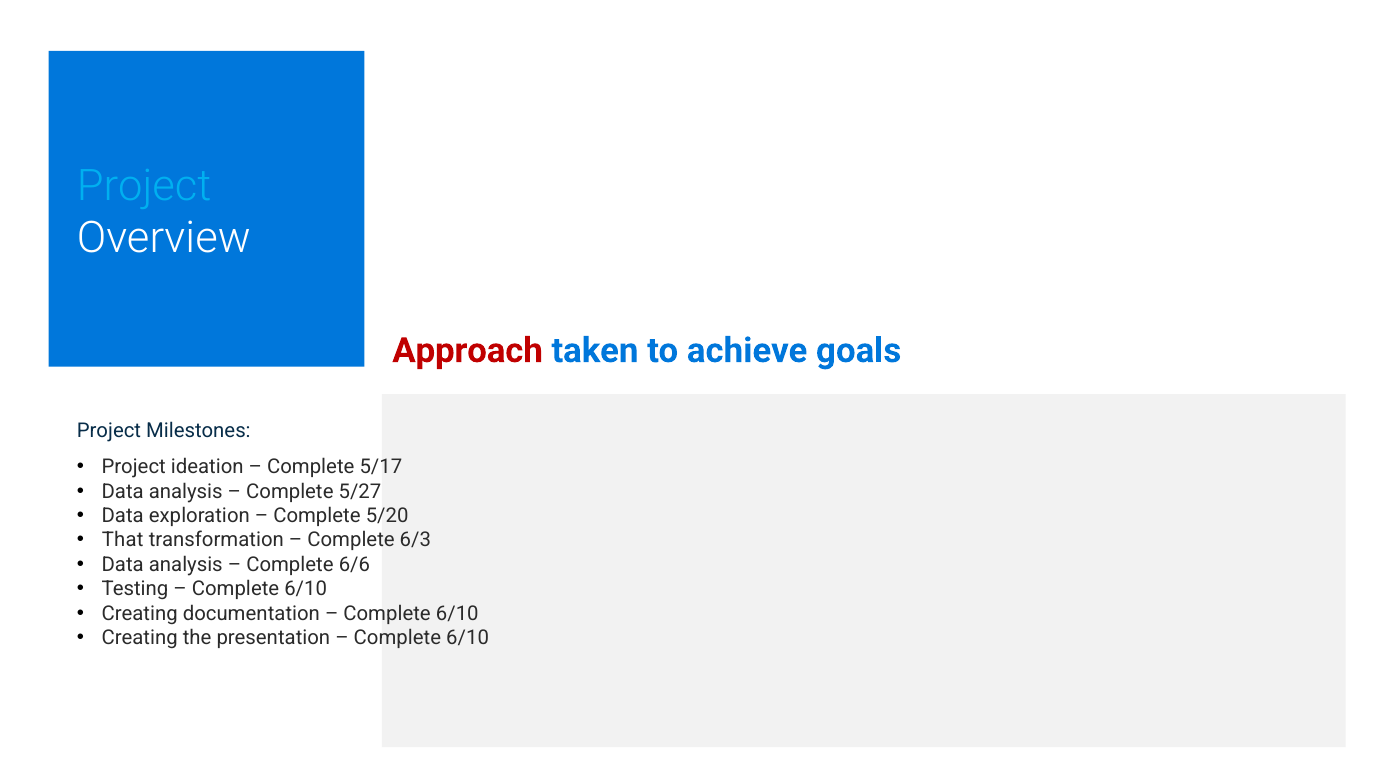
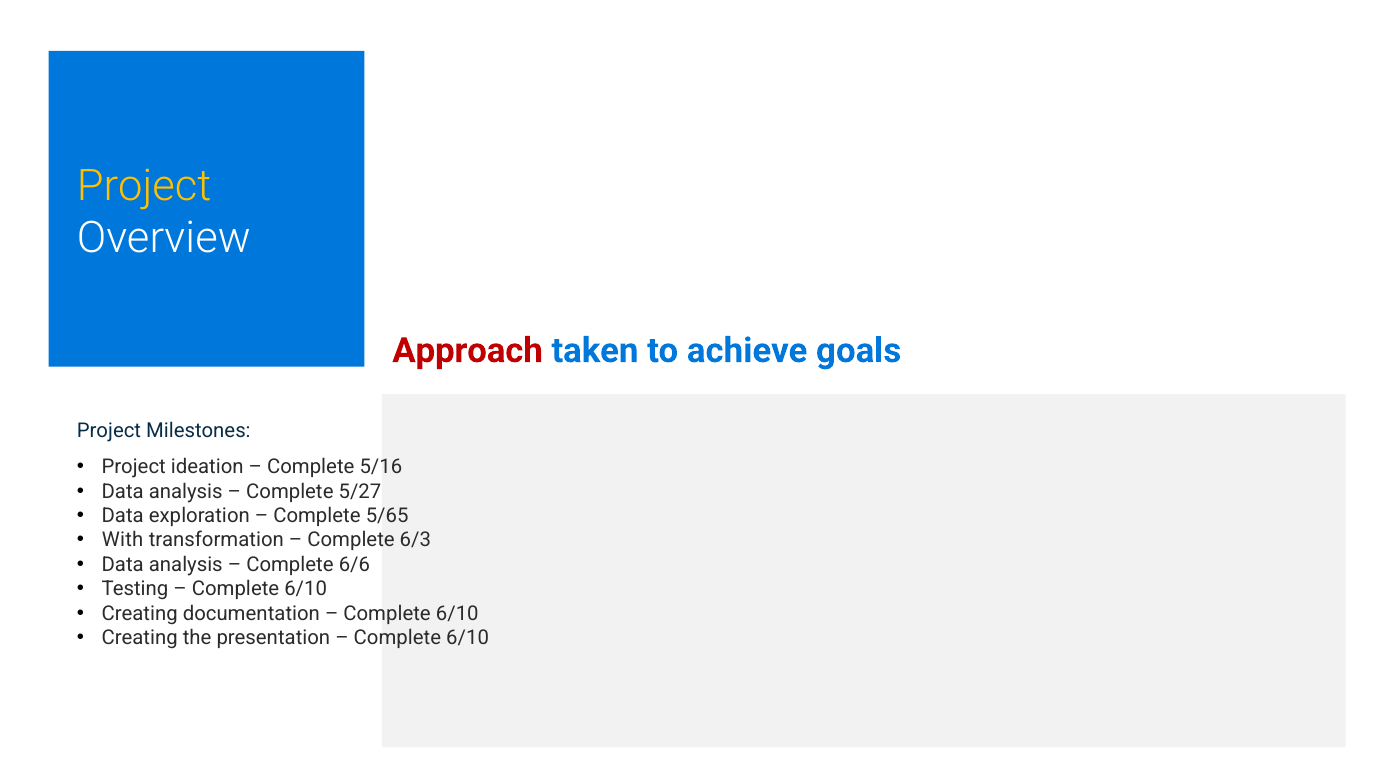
Project colour: light blue -> yellow (144, 186)
5/17: 5/17 -> 5/16 (381, 467)
5/20: 5/20 -> 5/65 (387, 516)
That: That -> With (123, 540)
